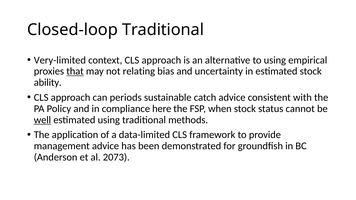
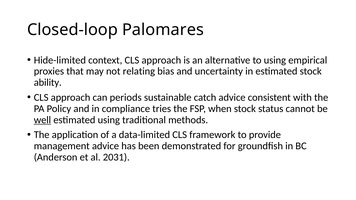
Closed-loop Traditional: Traditional -> Palomares (163, 30)
Very-limited: Very-limited -> Hide-limited (60, 60)
that underline: present -> none (75, 71)
here: here -> tries (162, 109)
2073: 2073 -> 2031 (116, 157)
